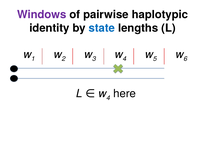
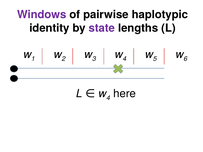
state colour: blue -> purple (102, 28)
